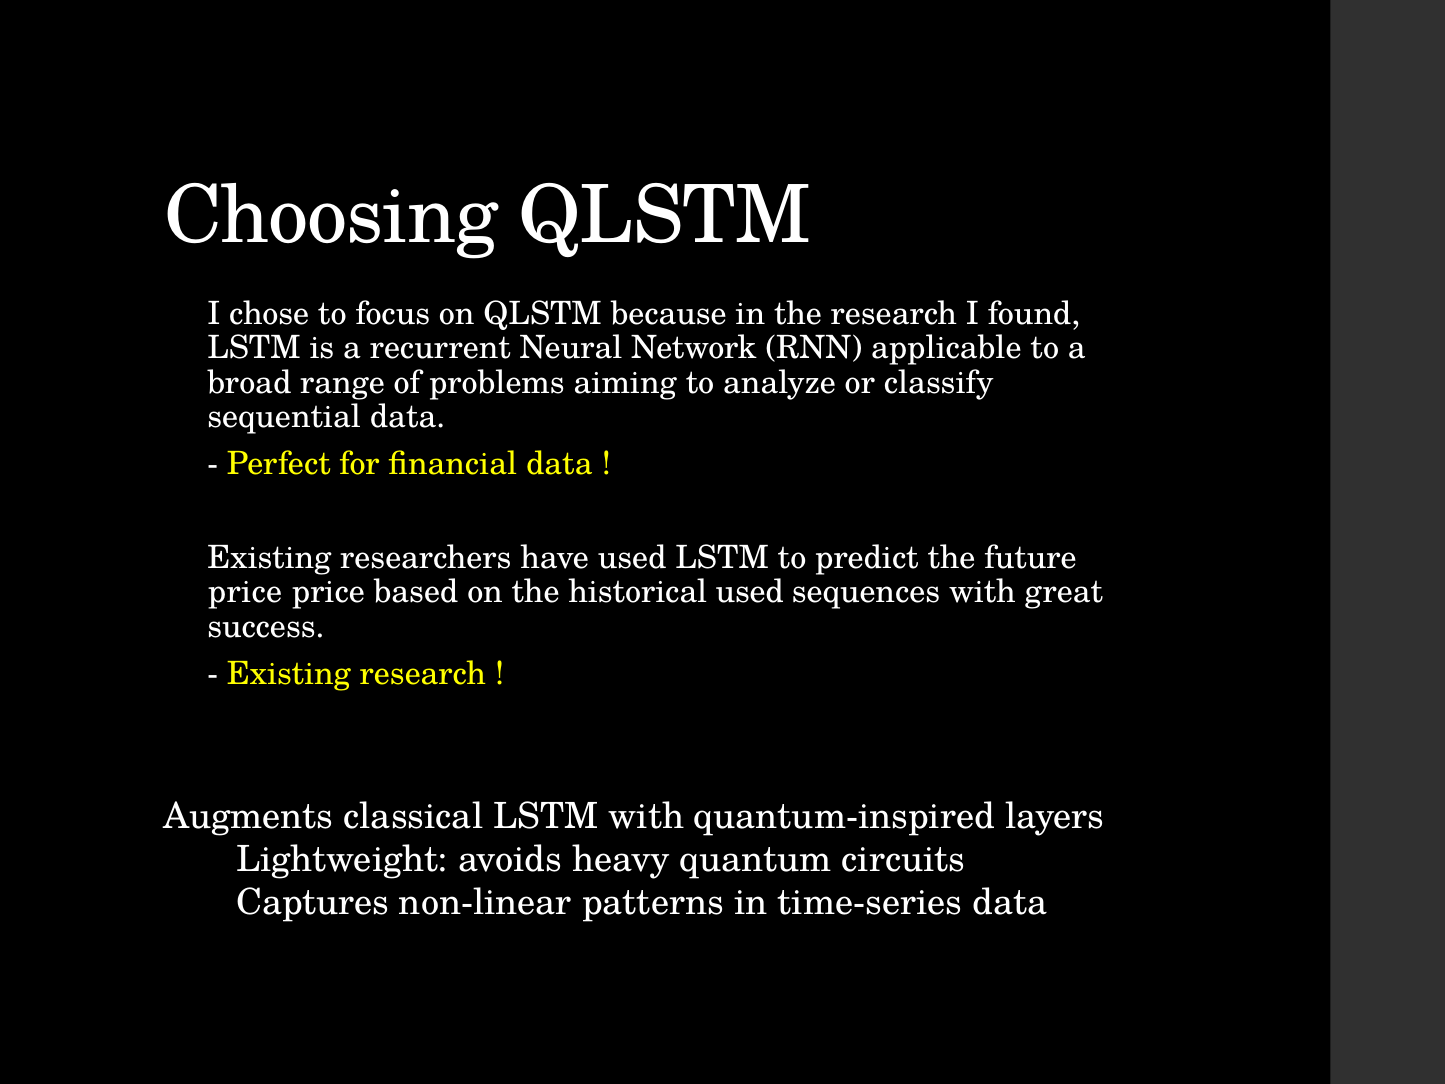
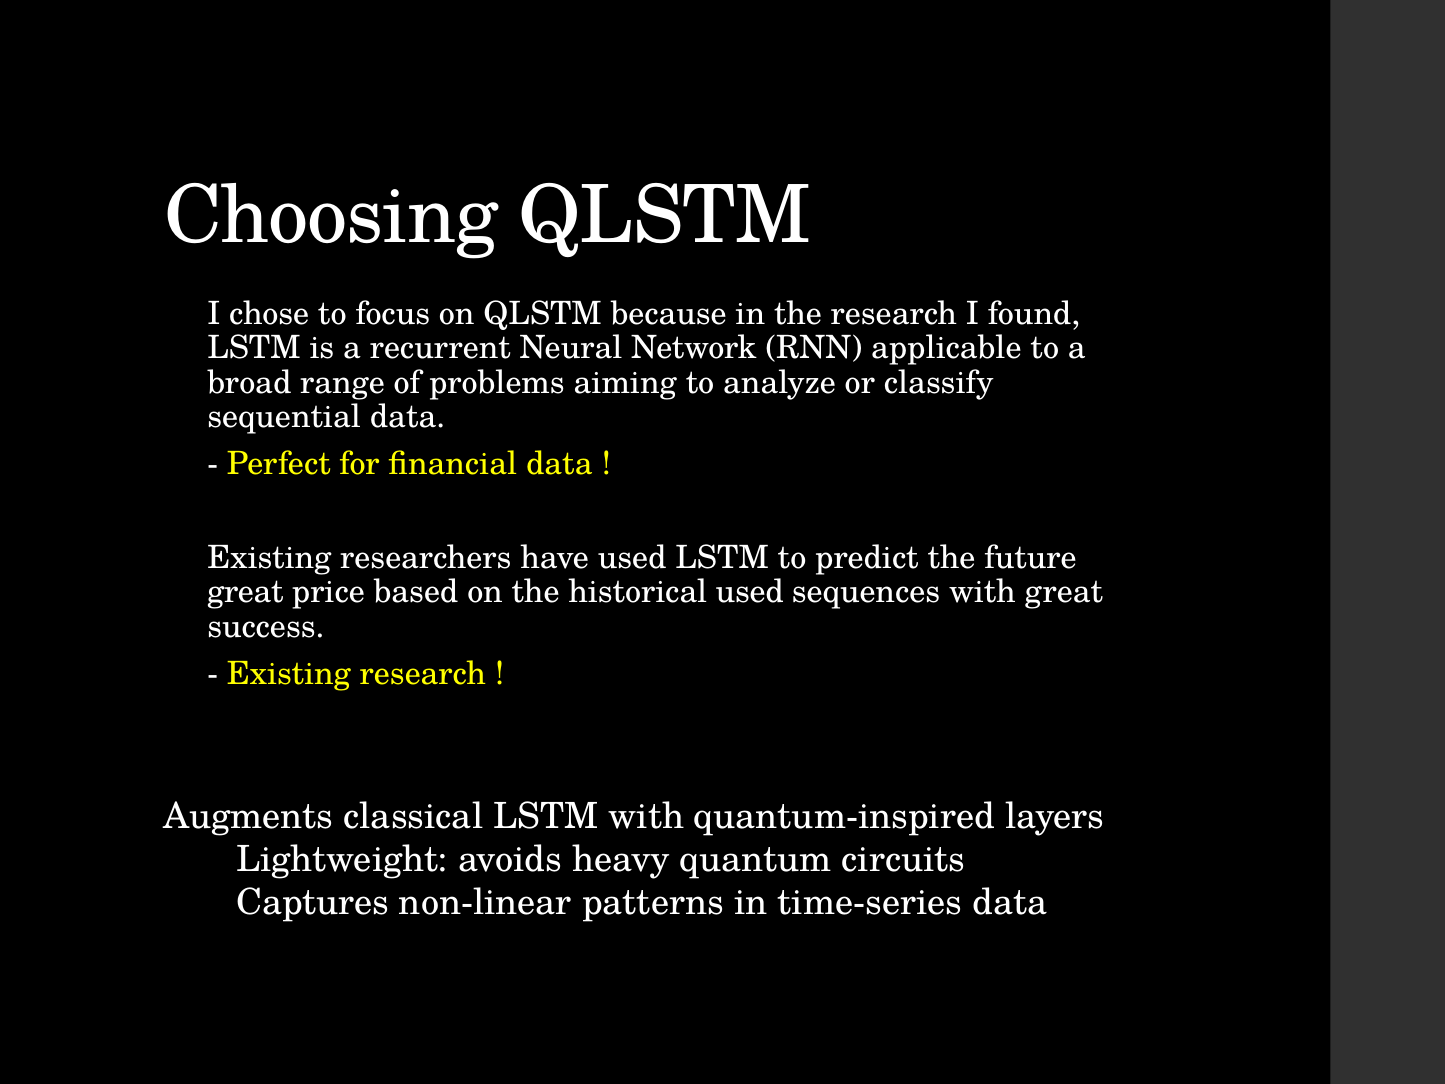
price: price -> great (245, 592)
